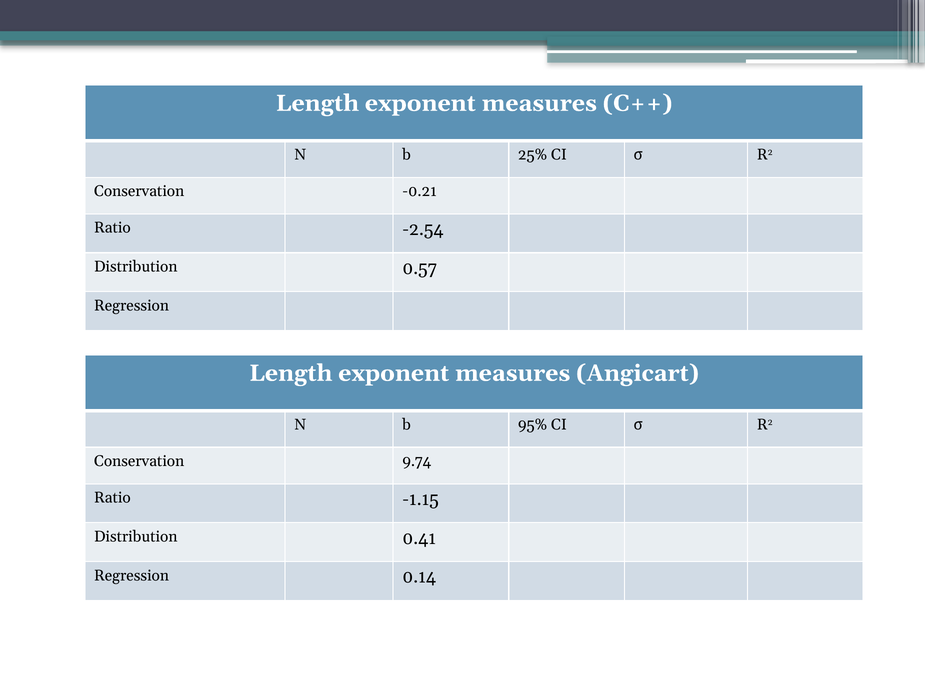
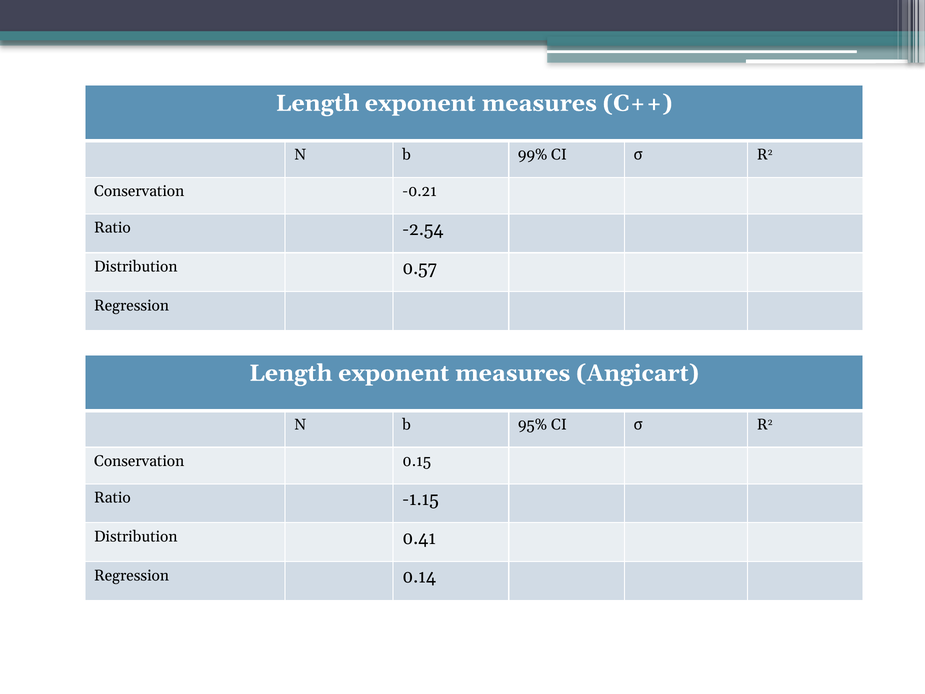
25%: 25% -> 99% (533, 155)
9.74: 9.74 -> 0.15 (417, 461)
